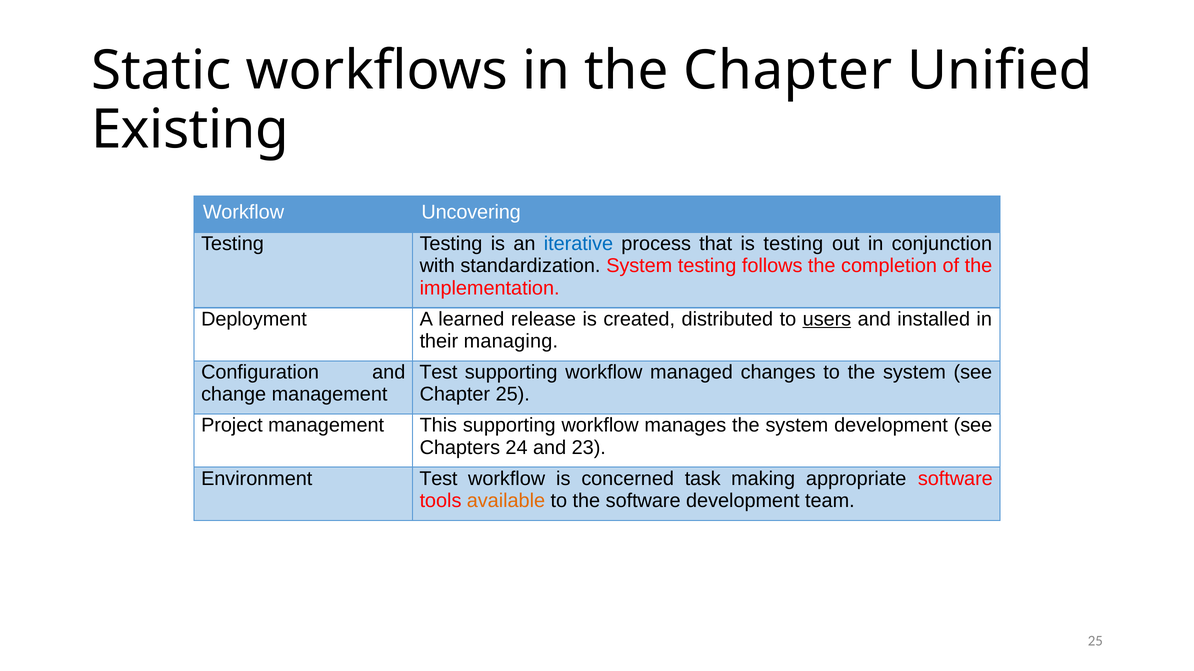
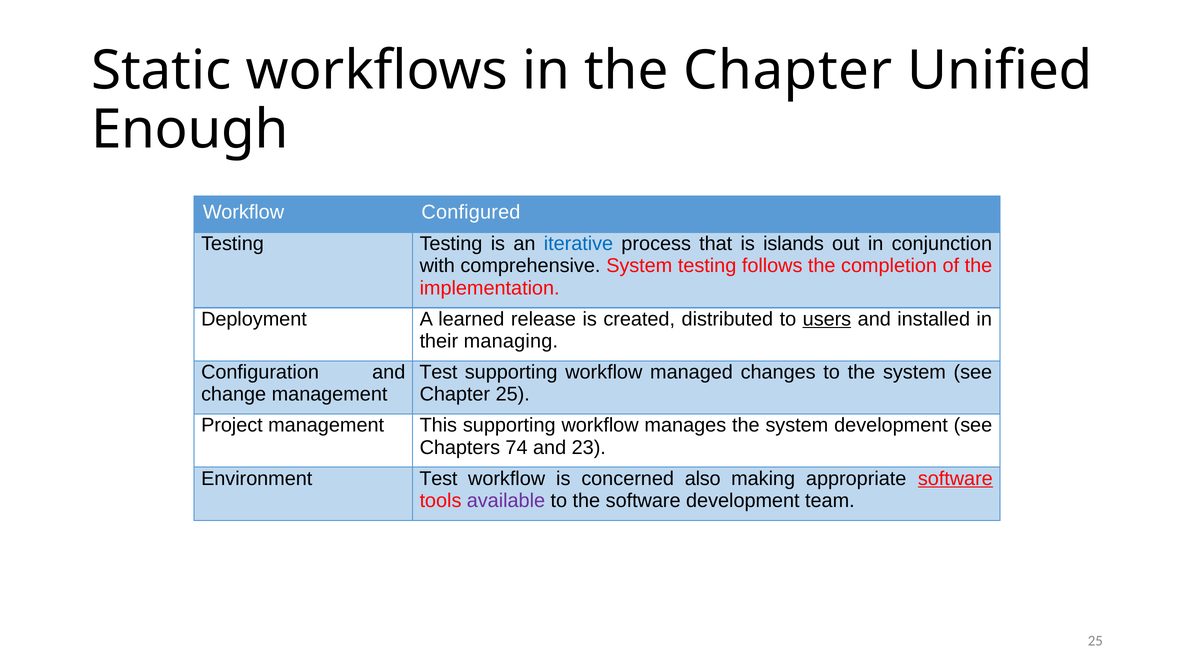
Existing: Existing -> Enough (190, 130)
Uncovering: Uncovering -> Configured (471, 212)
is testing: testing -> islands (794, 244)
standardization: standardization -> comprehensive (530, 266)
24: 24 -> 74 (517, 448)
task: task -> also (703, 479)
software underline: none -> present (955, 479)
available colour: orange -> purple (506, 501)
